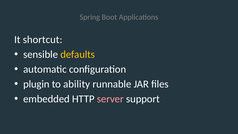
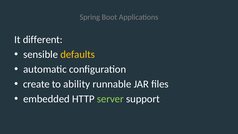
shortcut: shortcut -> different (43, 40)
plugin: plugin -> create (36, 84)
server colour: pink -> light green (110, 99)
